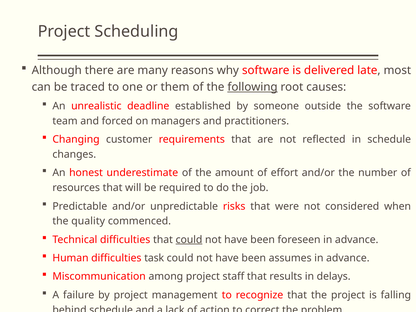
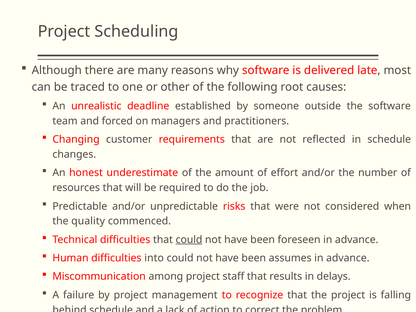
them: them -> other (175, 87)
following underline: present -> none (253, 87)
task: task -> into (154, 258)
